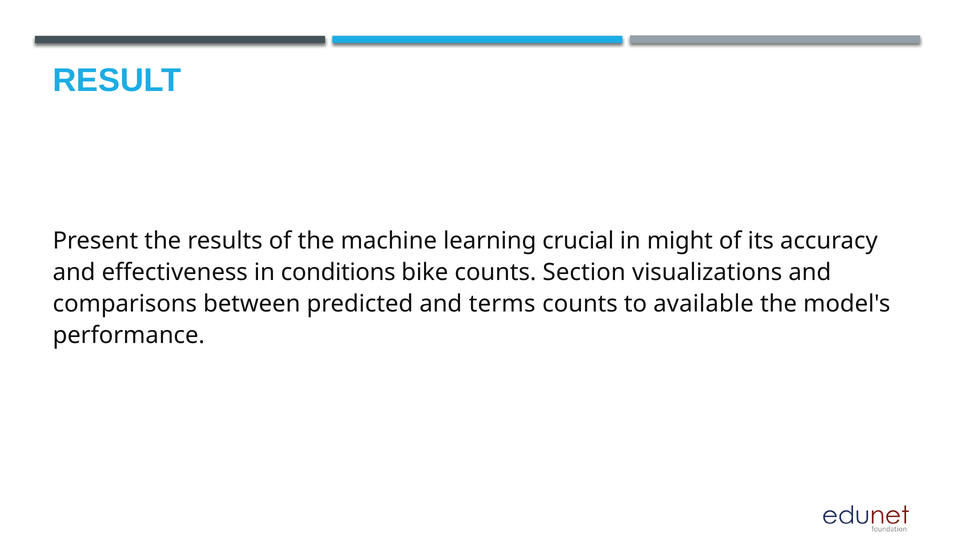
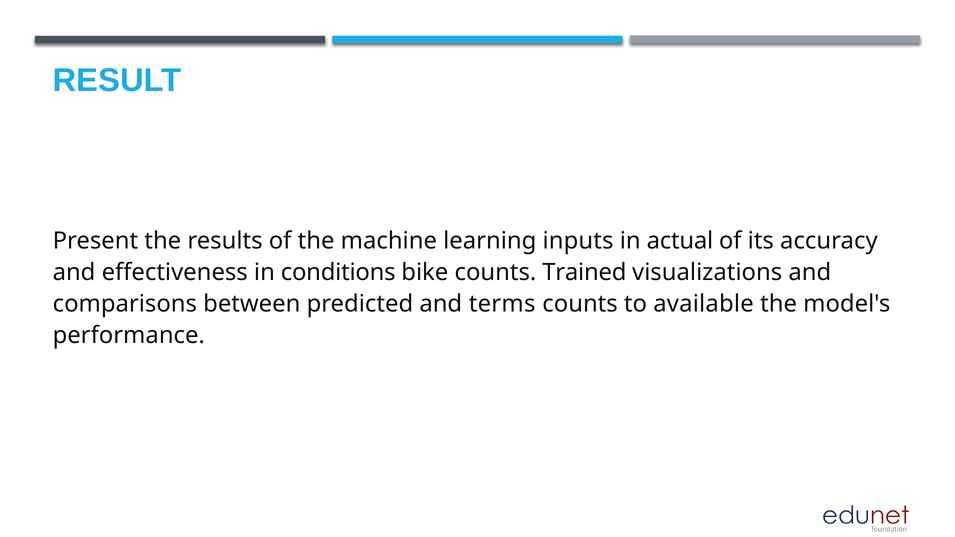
crucial: crucial -> inputs (578, 241)
might: might -> actual (680, 241)
Section: Section -> Trained (584, 272)
